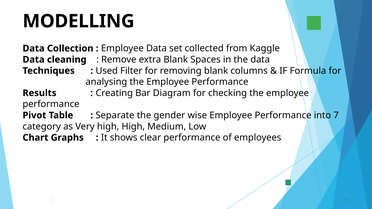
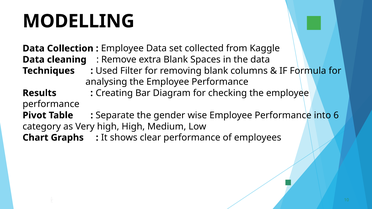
7: 7 -> 6 (336, 115)
